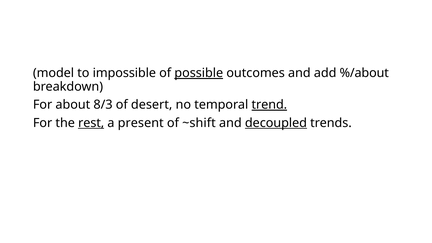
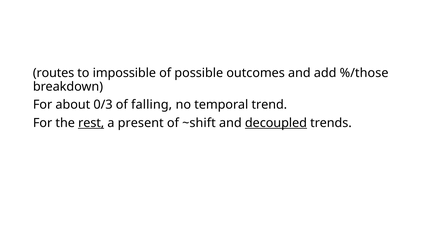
model: model -> routes (54, 73)
possible underline: present -> none (199, 73)
%/about: %/about -> %/those (364, 73)
8/3: 8/3 -> 0/3 (103, 105)
desert: desert -> falling (152, 105)
trend underline: present -> none (269, 105)
